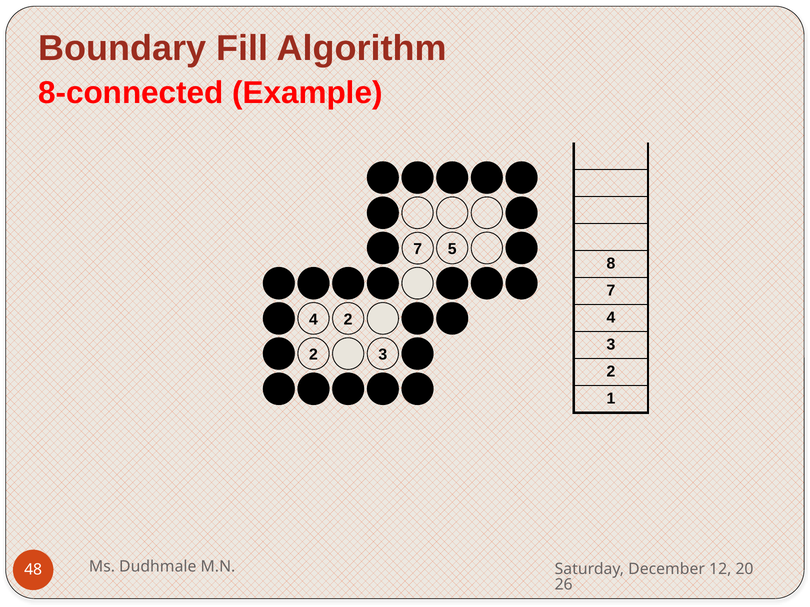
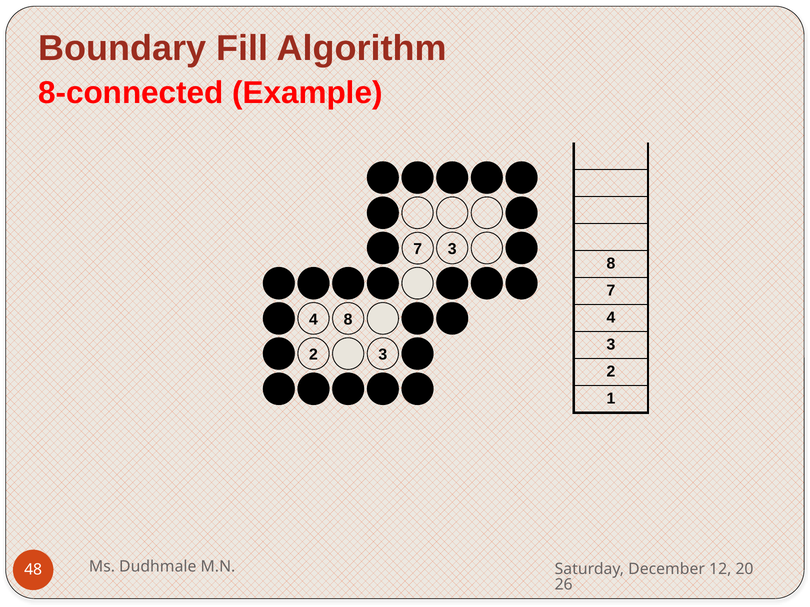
7 5: 5 -> 3 (452, 249)
4 2: 2 -> 8 (348, 320)
